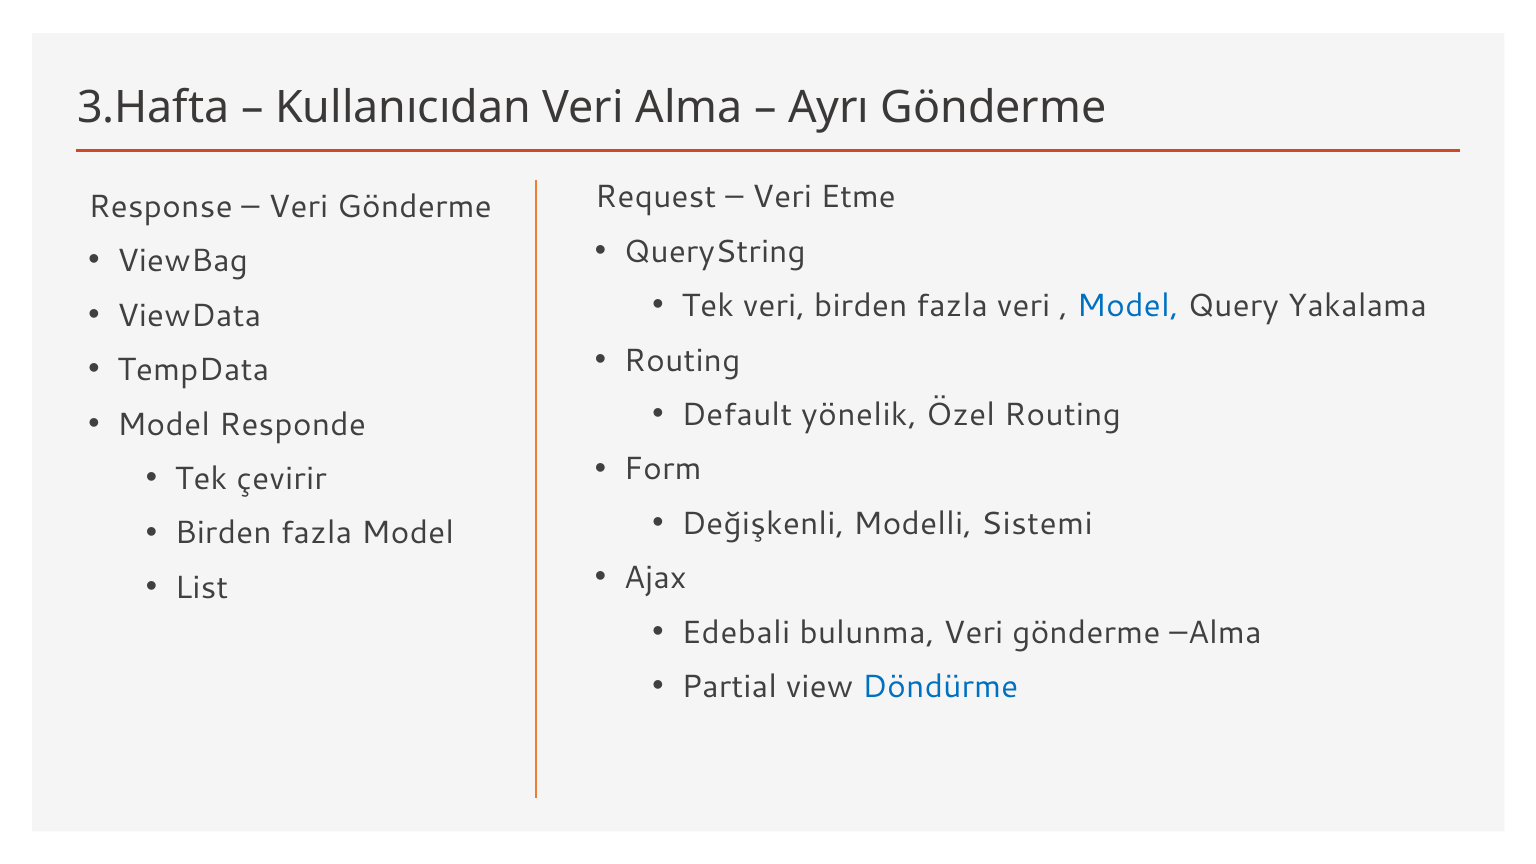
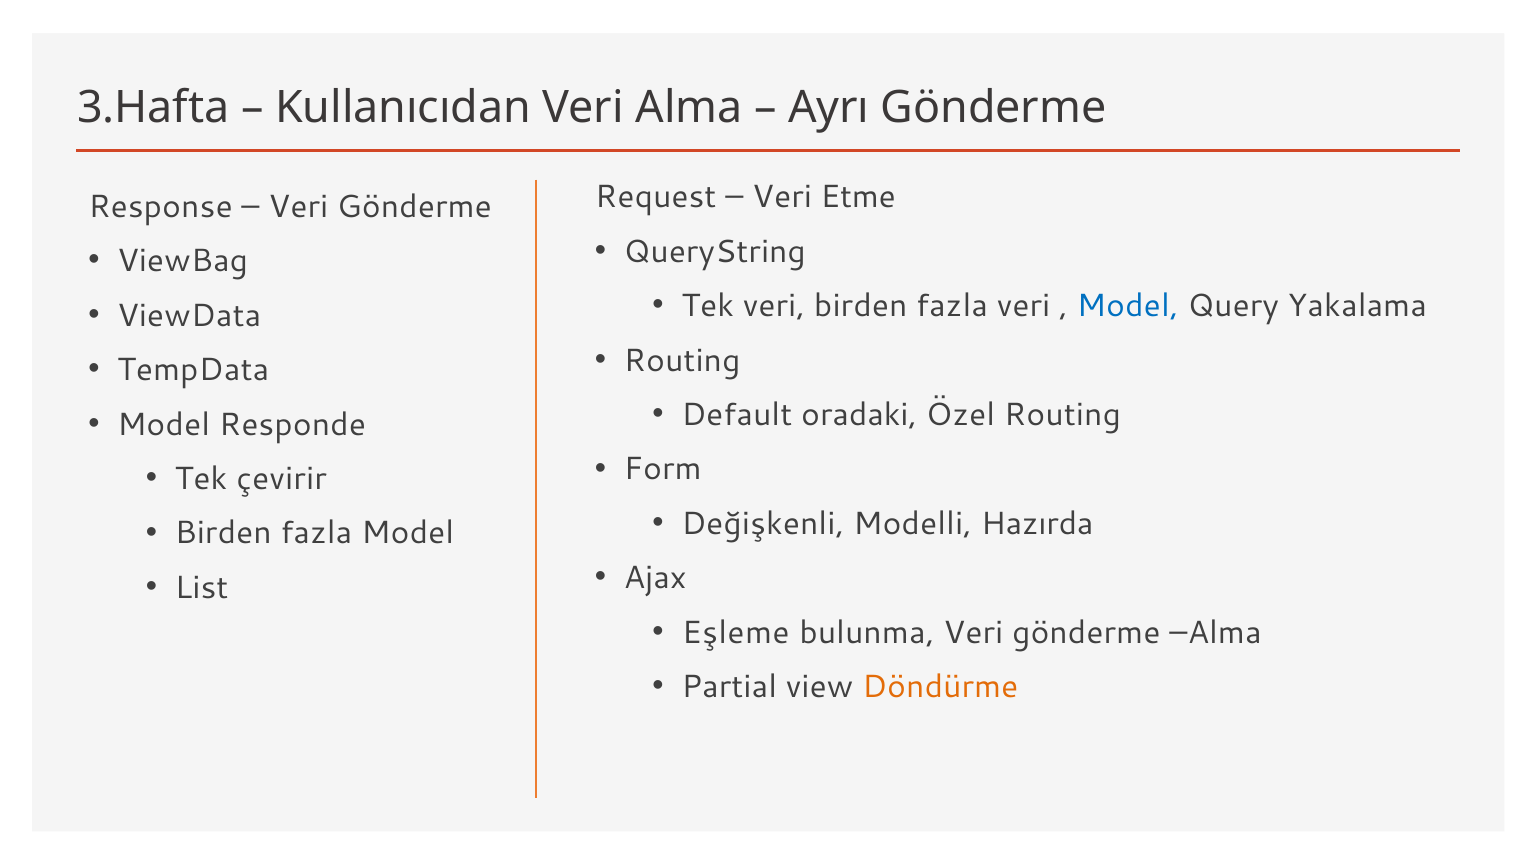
yönelik: yönelik -> oradaki (859, 415)
Sistemi: Sistemi -> Hazırda (1037, 524)
Edebali: Edebali -> Eşleme (736, 633)
Döndürme colour: blue -> orange (940, 687)
